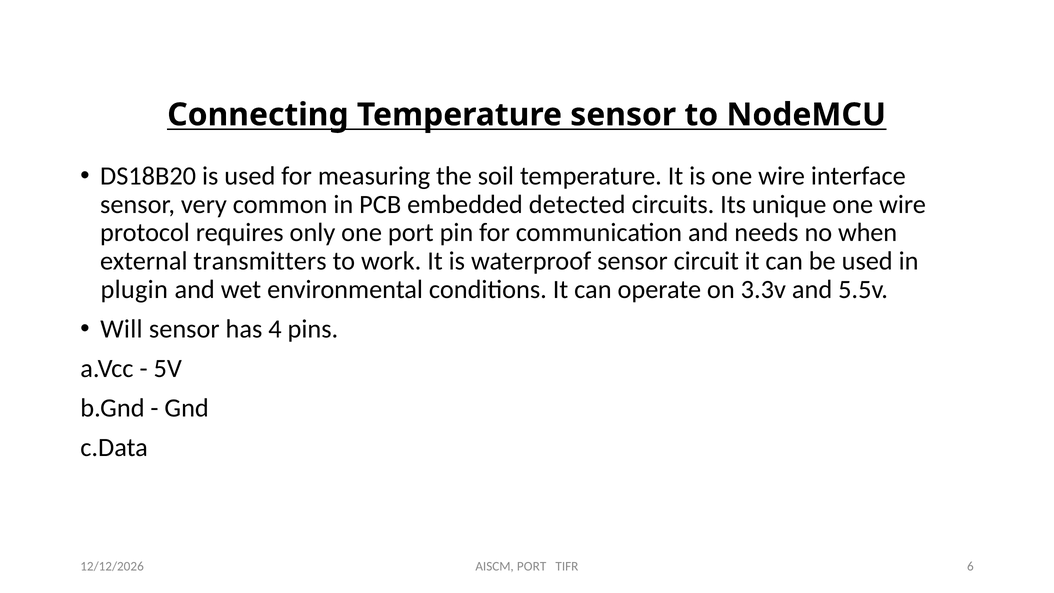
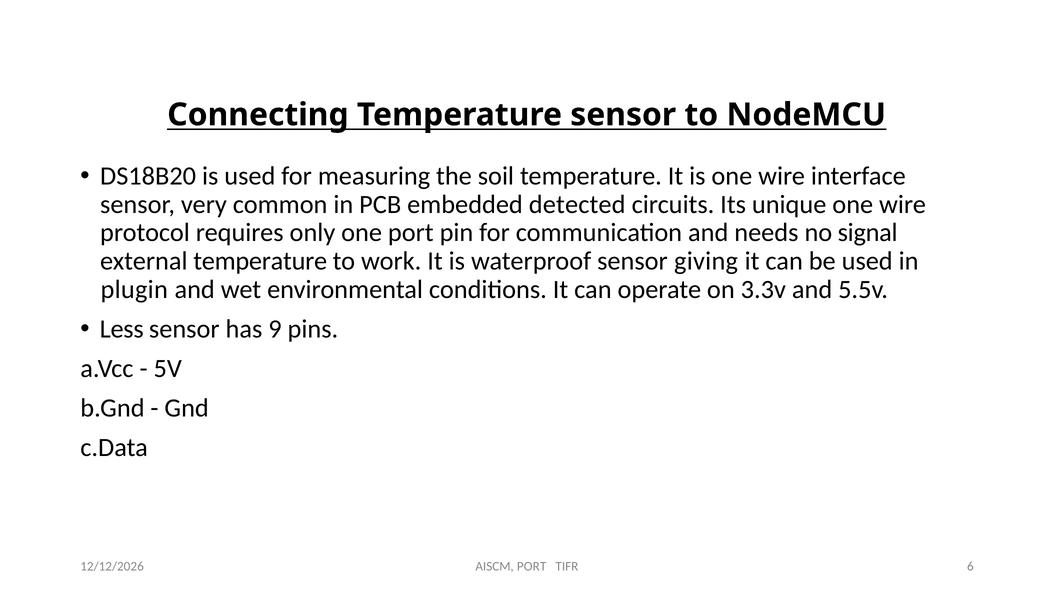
when: when -> signal (868, 233)
external transmitters: transmitters -> temperature (260, 261)
circuit: circuit -> giving (706, 261)
Will: Will -> Less (122, 329)
4: 4 -> 9 (275, 329)
